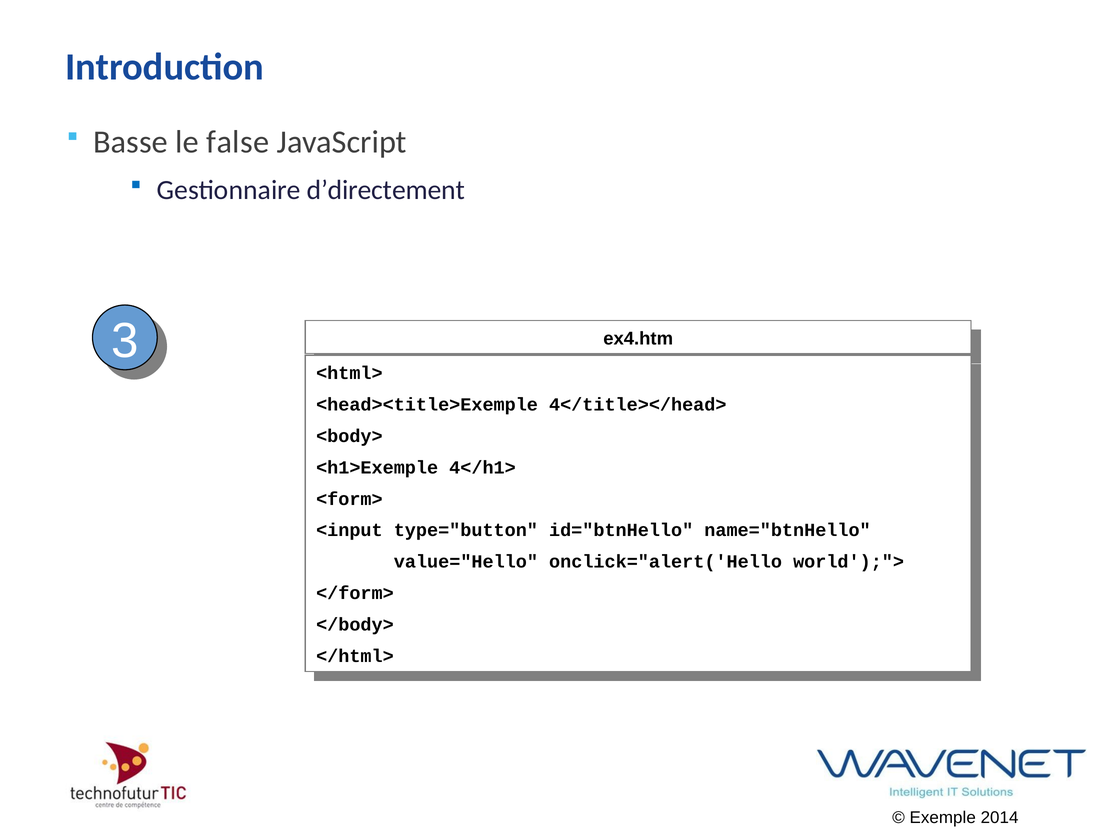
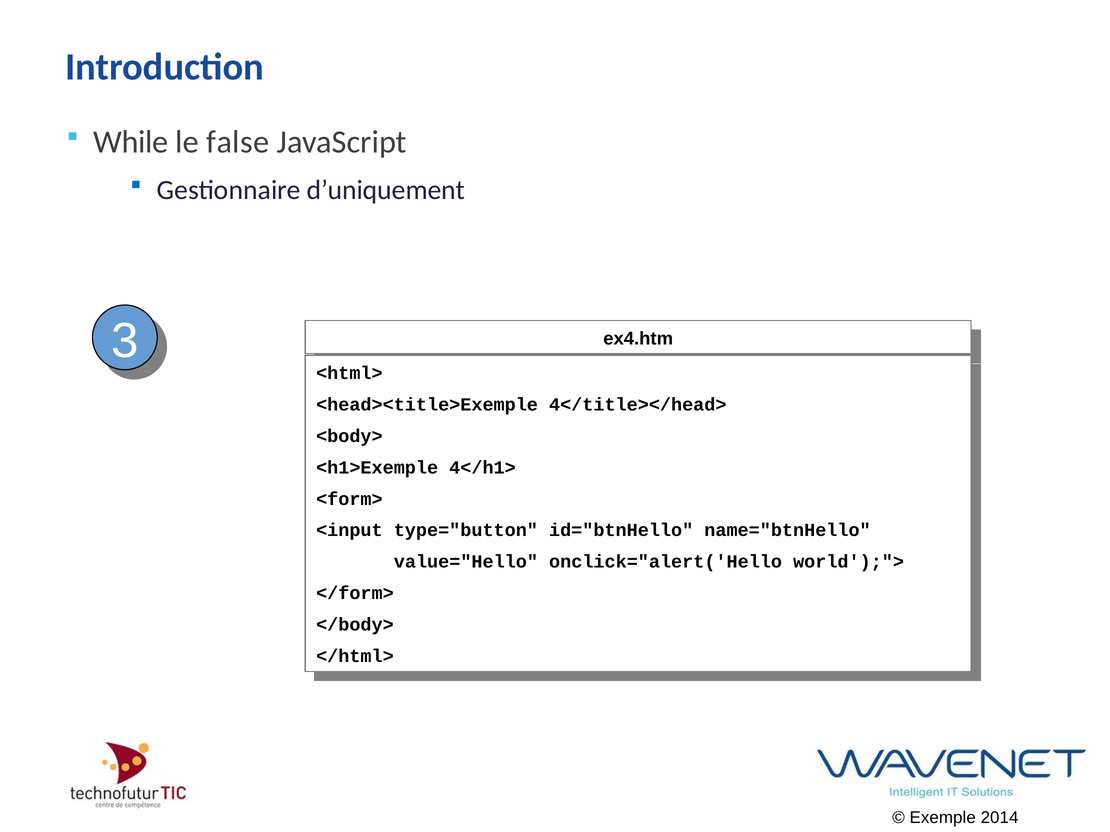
Basse: Basse -> While (131, 142)
d’directement: d’directement -> d’uniquement (386, 190)
